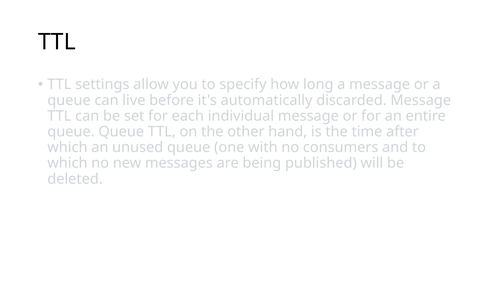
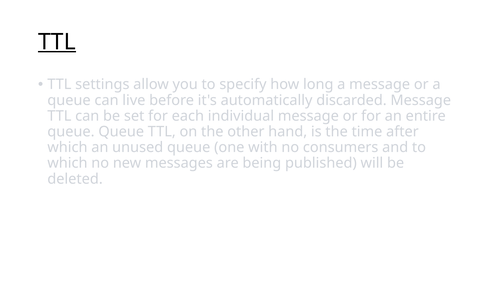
TTL underline: none -> present (57, 42)
